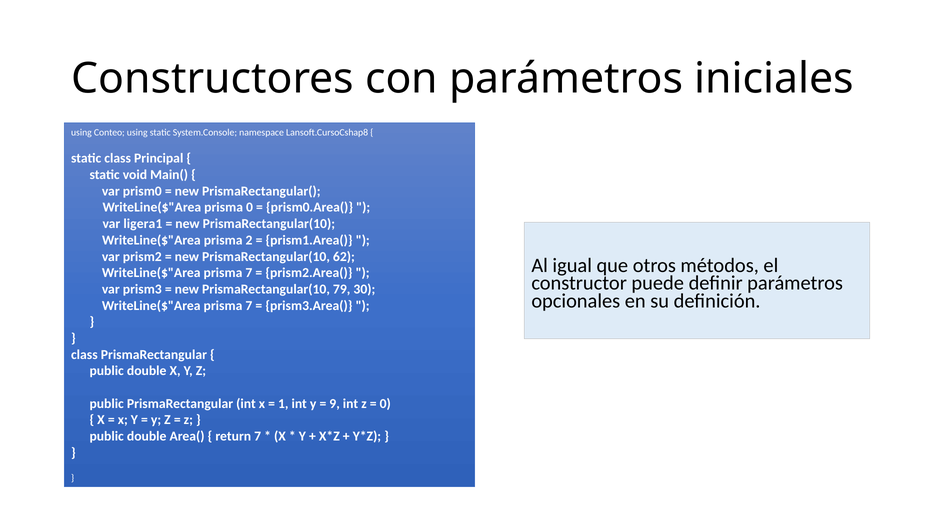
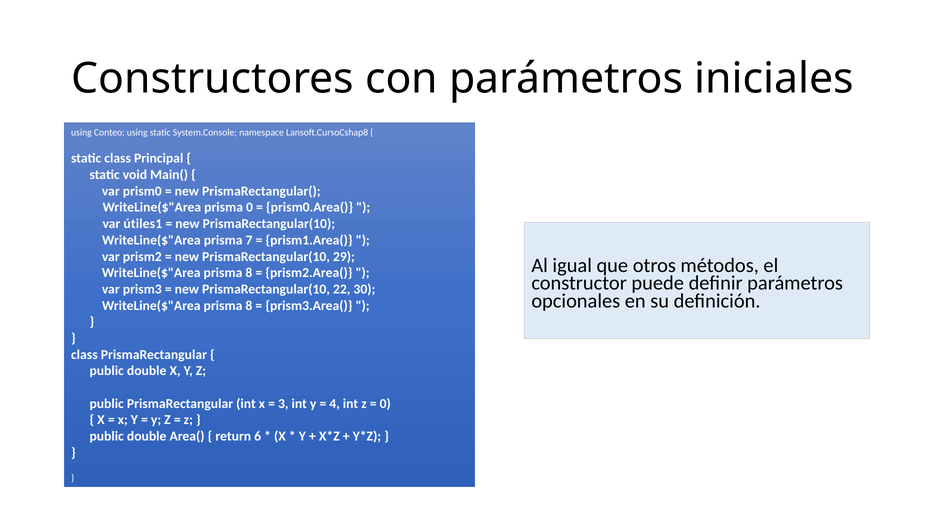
ligera1: ligera1 -> útiles1 (143, 224)
2: 2 -> 7 (249, 240)
62: 62 -> 29 (344, 257)
7: 7 -> 8 (249, 273)
79: 79 -> 22 (342, 289)
7: 7 -> 8 (249, 306)
1: 1 -> 3 (283, 404)
9: 9 -> 4 (335, 404)
return 7: 7 -> 6 (258, 437)
